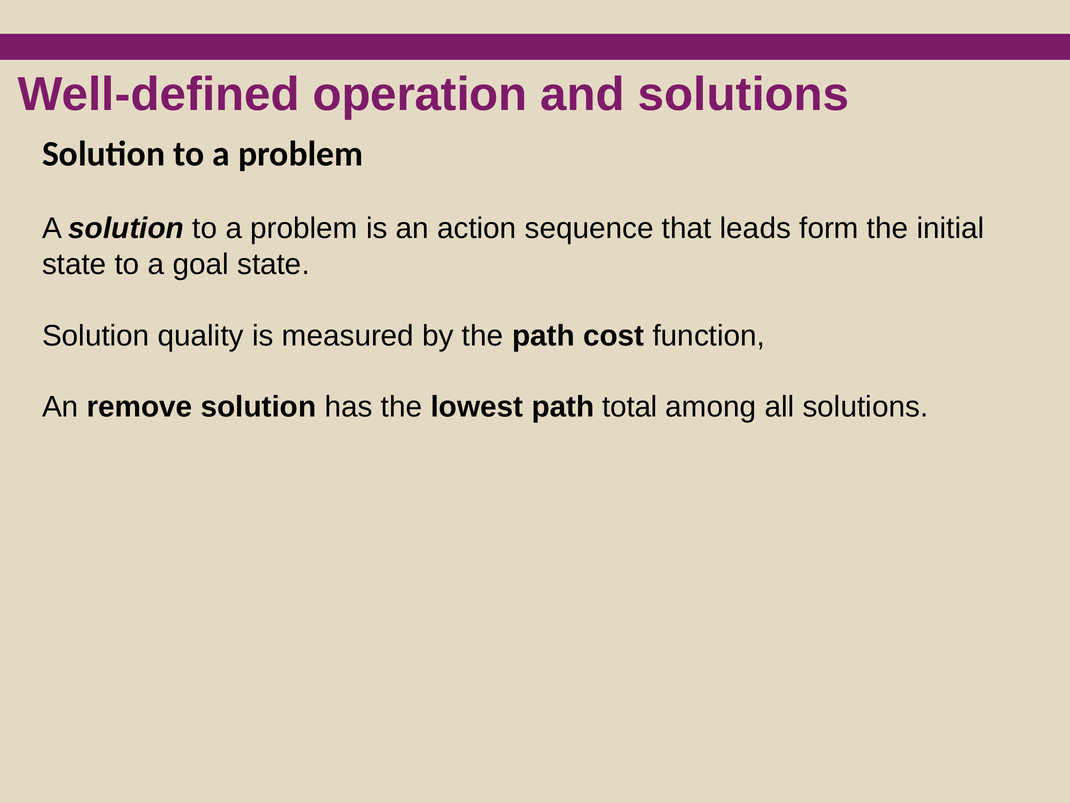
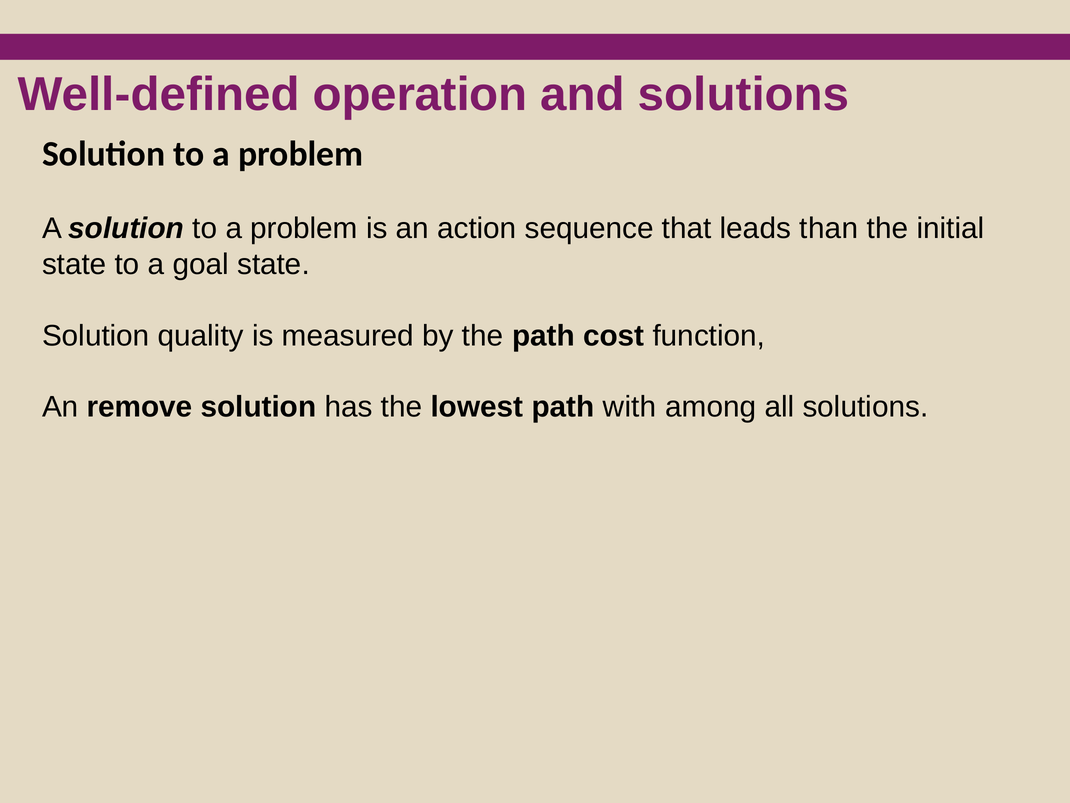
form: form -> than (829, 228)
total: total -> with (630, 407)
